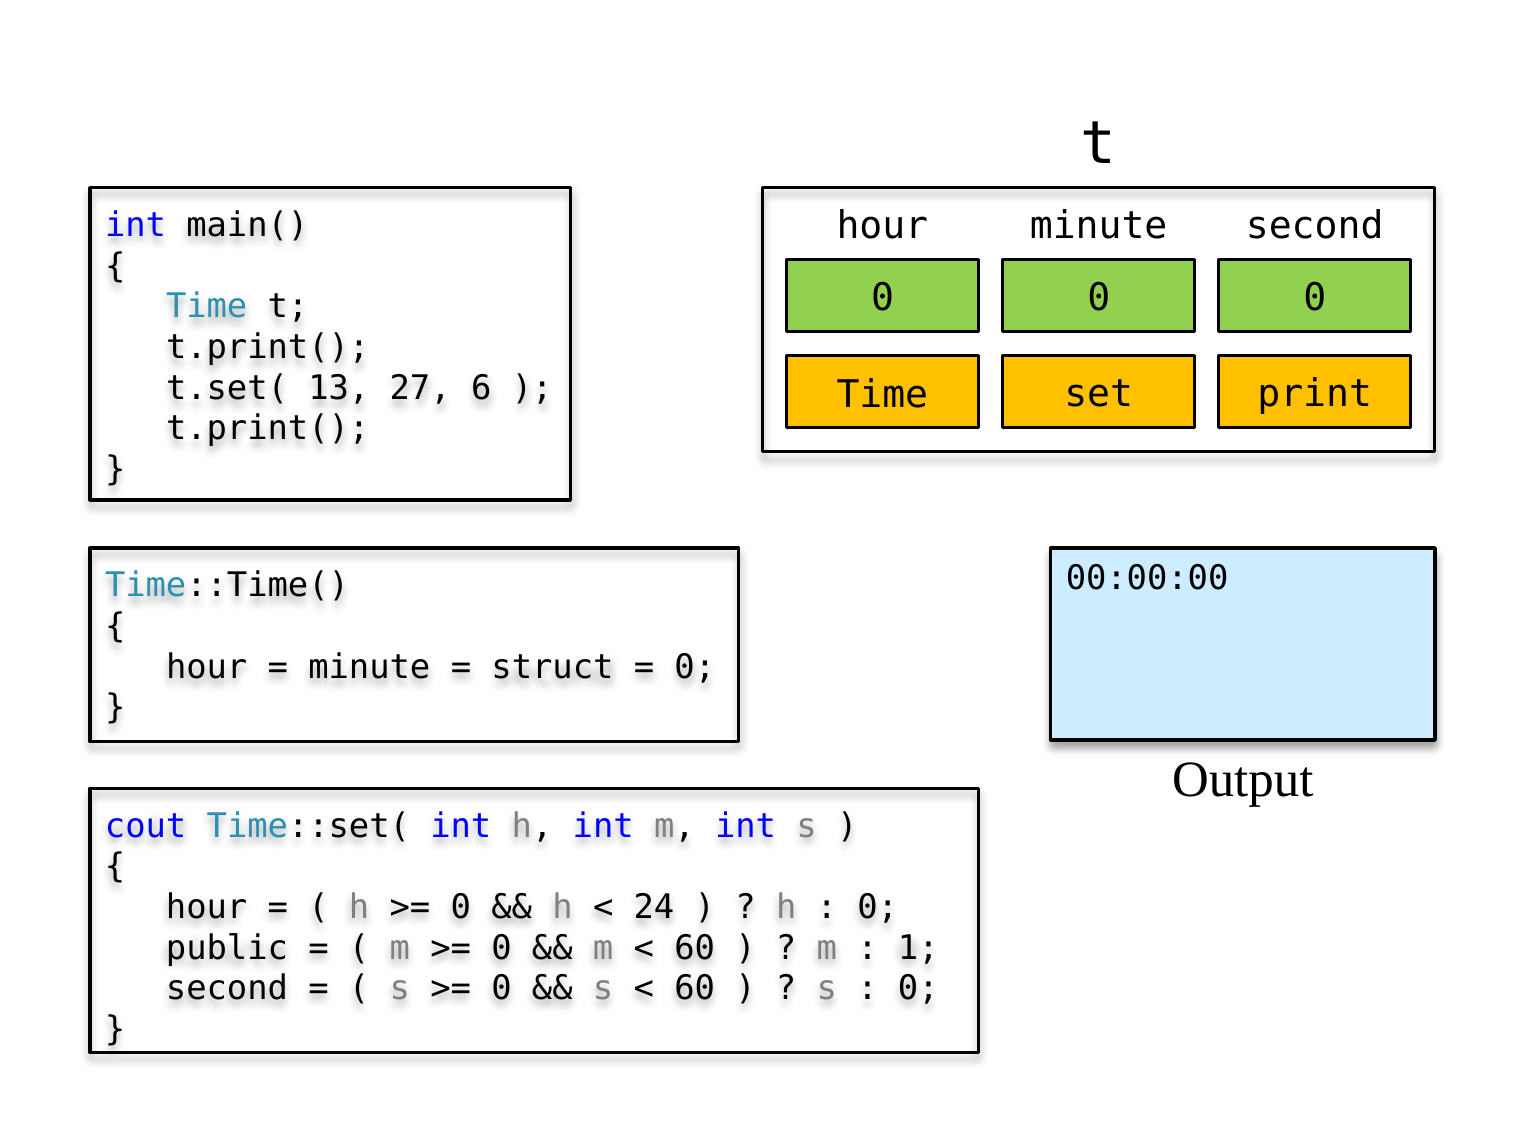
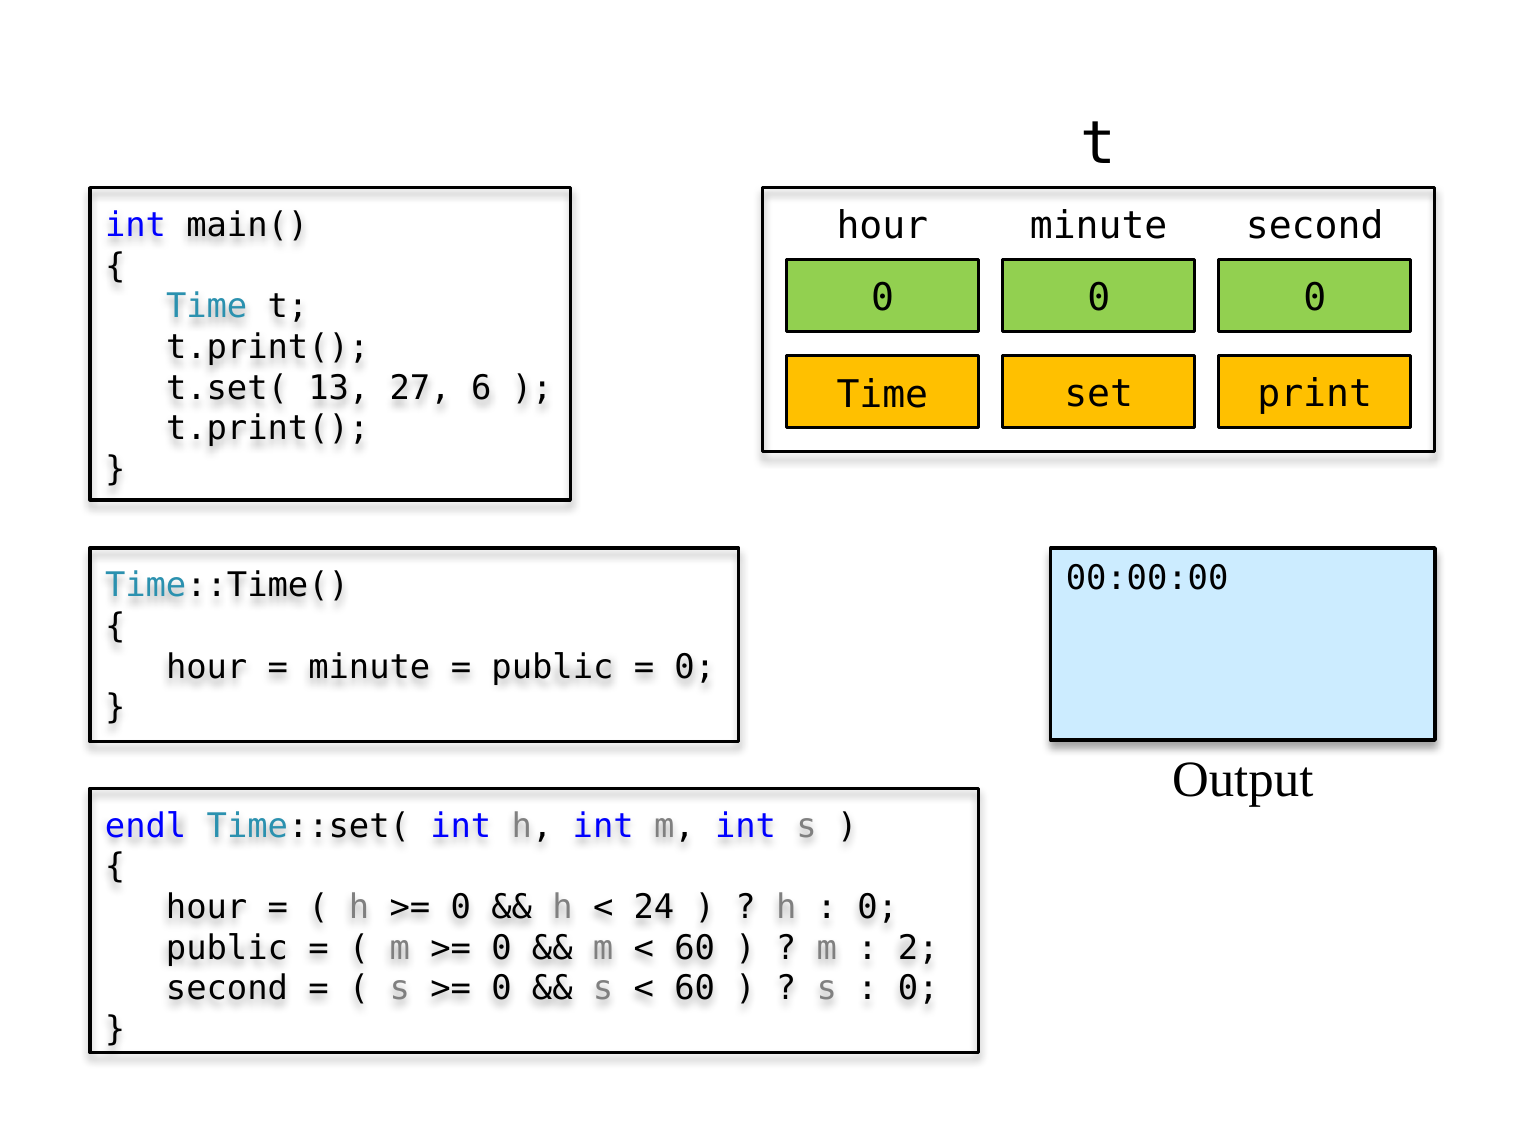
struct: struct -> public (553, 667)
cout: cout -> endl (146, 826)
1: 1 -> 2 (918, 948)
